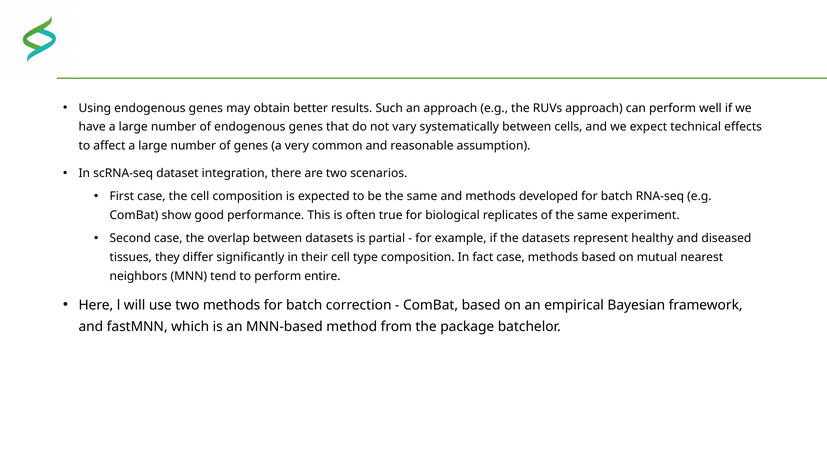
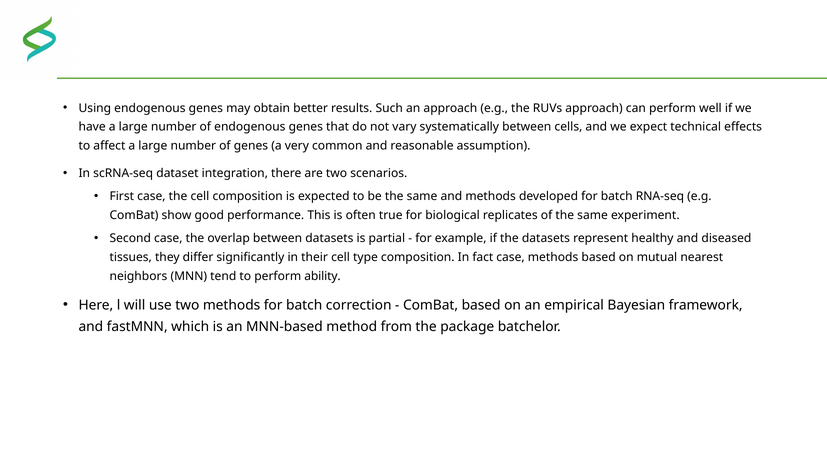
entire: entire -> ability (322, 276)
